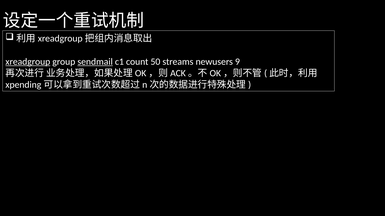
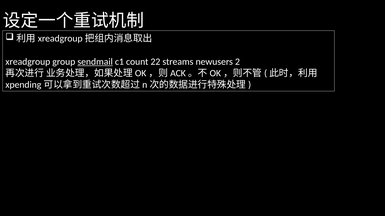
xreadgroup underline: present -> none (28, 62)
50: 50 -> 22 (155, 62)
9: 9 -> 2 (237, 62)
